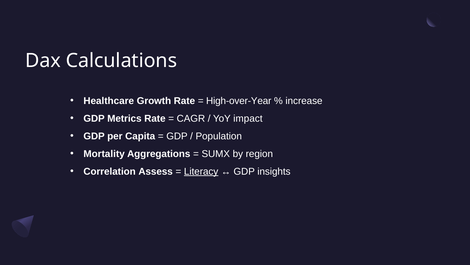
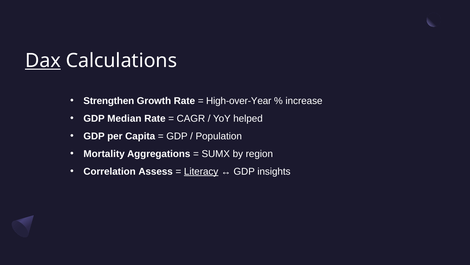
Dax underline: none -> present (43, 61)
Healthcare: Healthcare -> Strengthen (109, 101)
Metrics: Metrics -> Median (124, 118)
impact: impact -> helped (248, 118)
